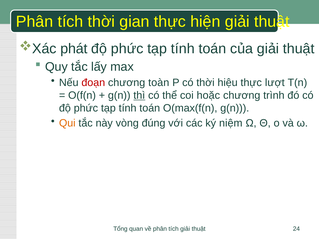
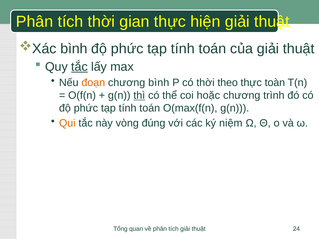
phát: phát -> bình (74, 49)
tắc underline: none -> present (79, 67)
đoạn colour: red -> orange (93, 83)
chương toàn: toàn -> bình (159, 83)
hiệu: hiệu -> theo (228, 83)
lượt: lượt -> toàn (275, 83)
